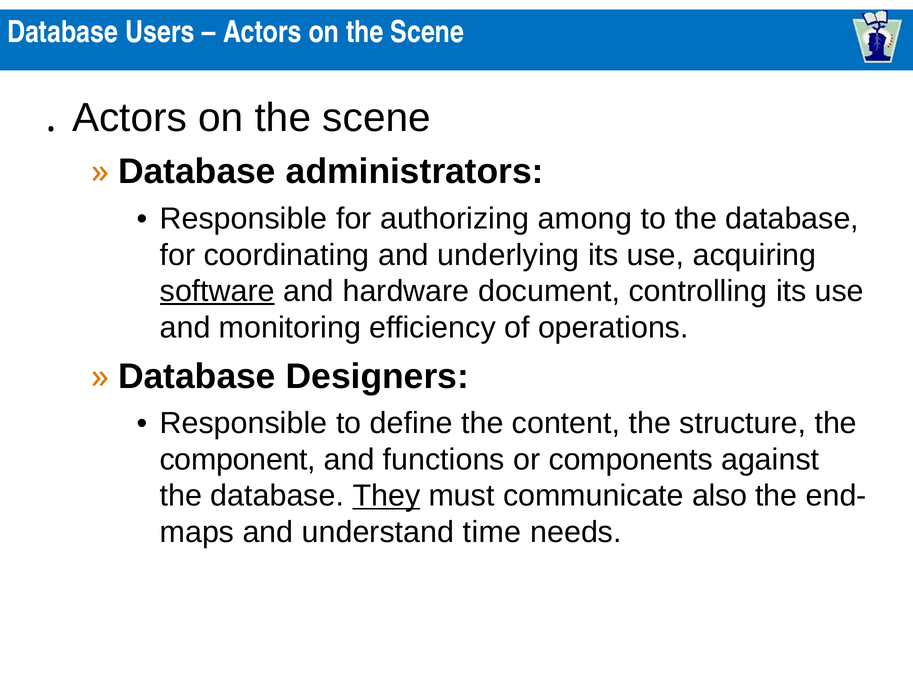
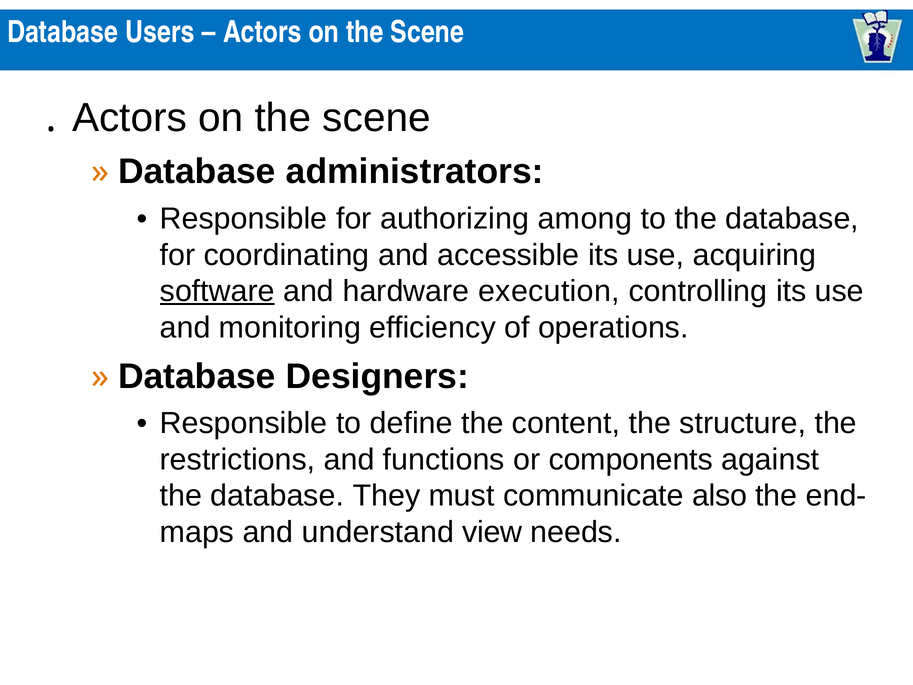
underlying: underlying -> accessible (508, 255)
document: document -> execution (549, 291)
component: component -> restrictions (238, 460)
They underline: present -> none (386, 495)
time: time -> view (492, 532)
